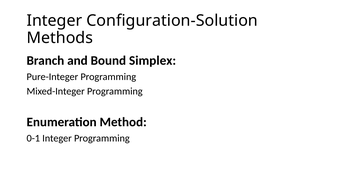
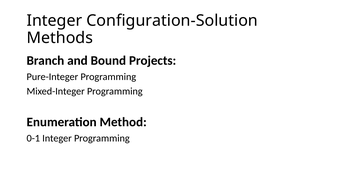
Simplex: Simplex -> Projects (153, 61)
